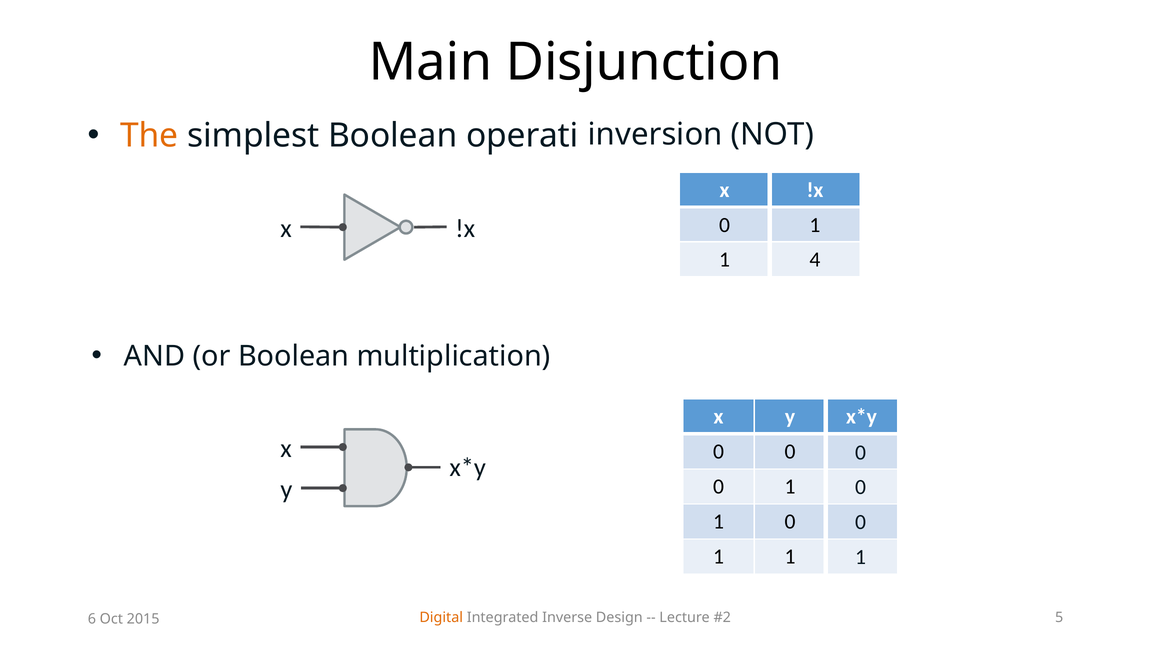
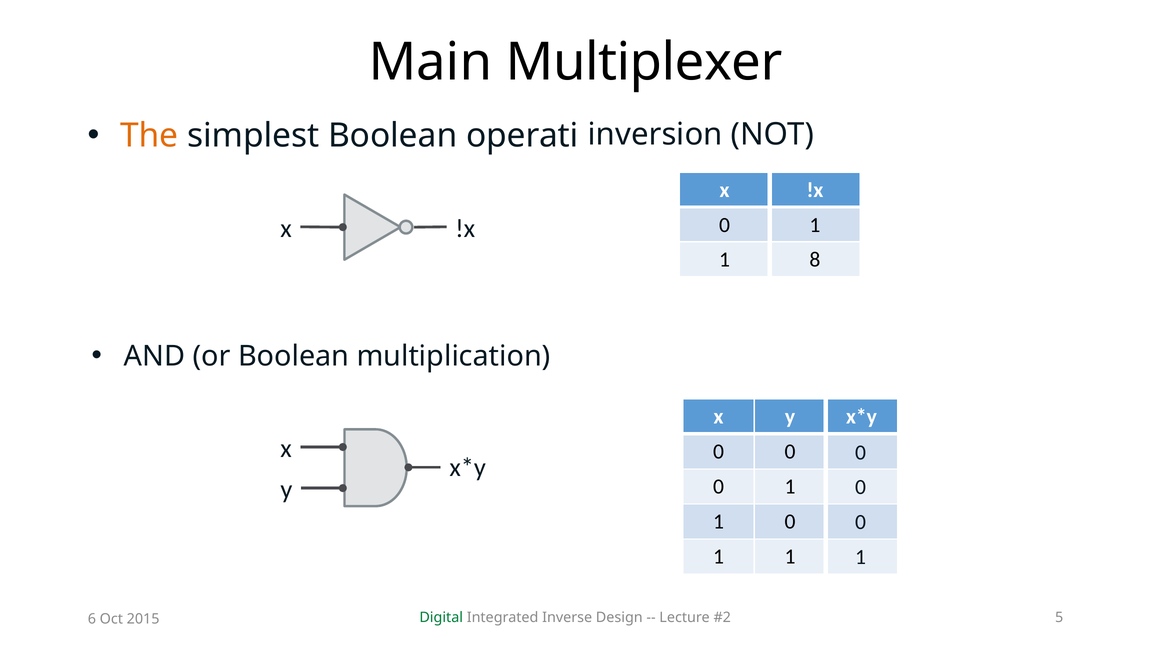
Disjunction: Disjunction -> Multiplexer (644, 62)
4: 4 -> 8 (815, 259)
Digital colour: orange -> green (441, 617)
